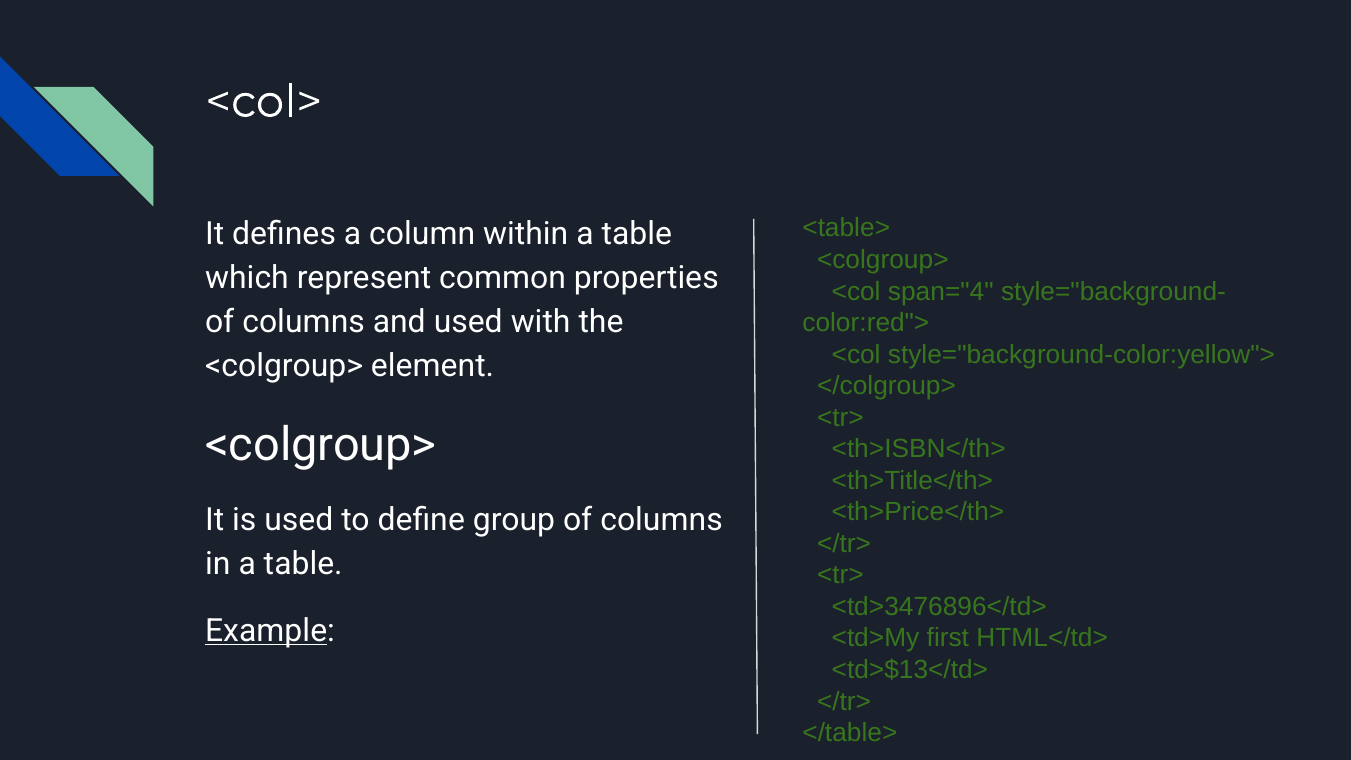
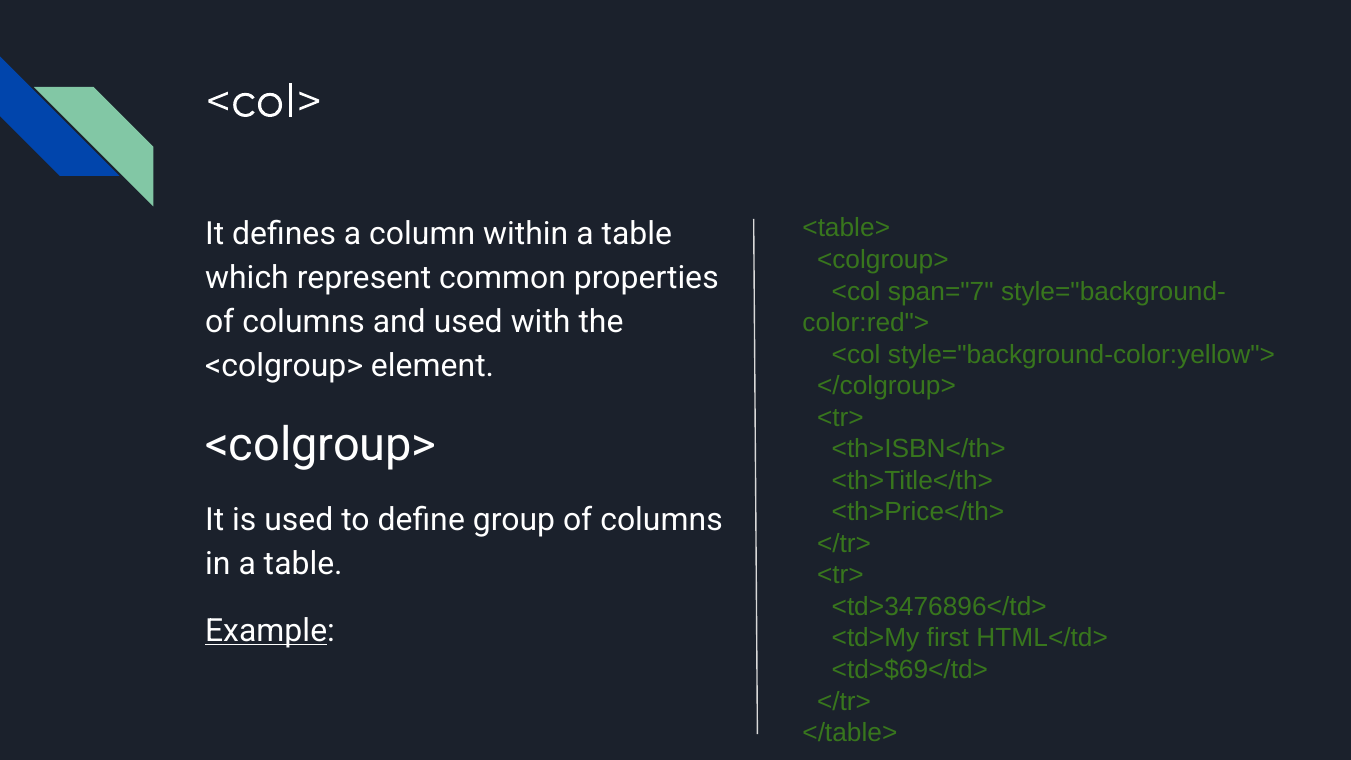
span="4: span="4 -> span="7 (941, 291)
<td>$13</td>: <td>$13</td> -> <td>$69</td> (910, 670)
